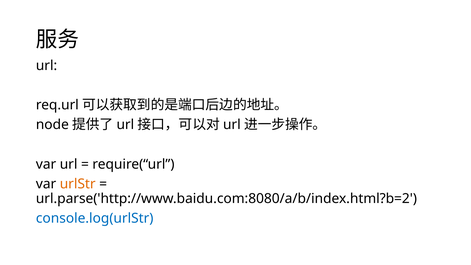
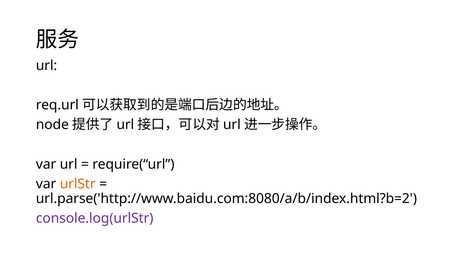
console.log(urlStr colour: blue -> purple (95, 218)
